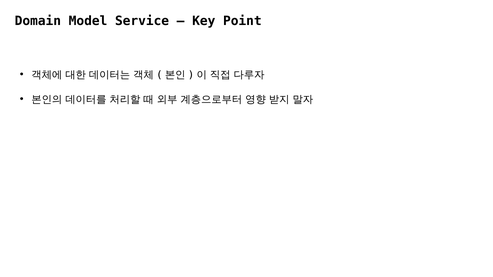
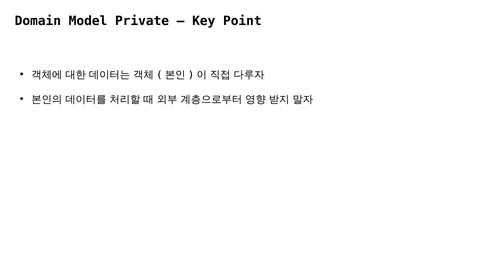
Service: Service -> Private (142, 21)
